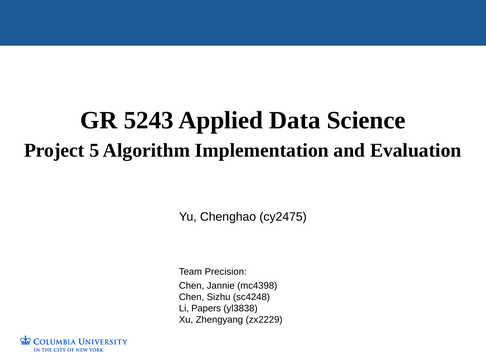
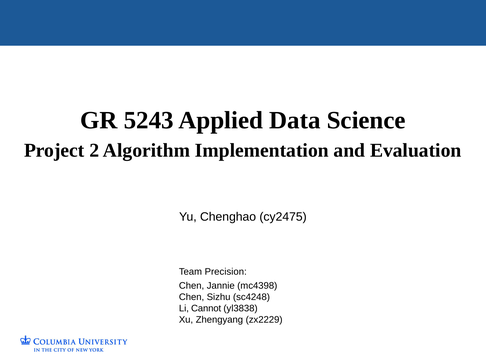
5: 5 -> 2 (94, 151)
Papers: Papers -> Cannot (206, 309)
